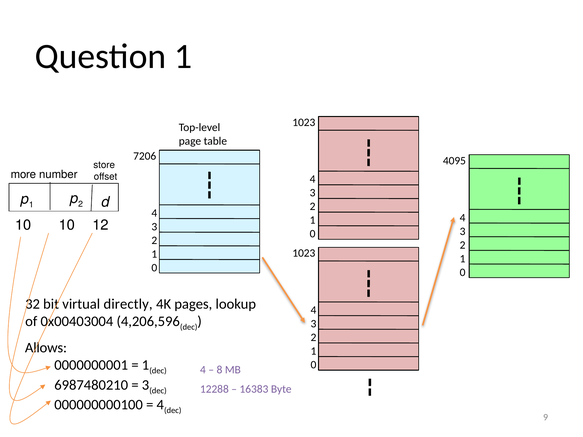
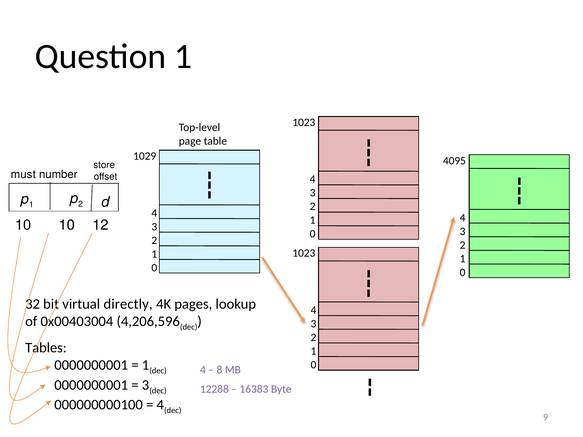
7206: 7206 -> 1029 (145, 156)
more: more -> must (23, 175)
Allows: Allows -> Tables (46, 348)
6987480210: 6987480210 -> 0000000001 (91, 385)
